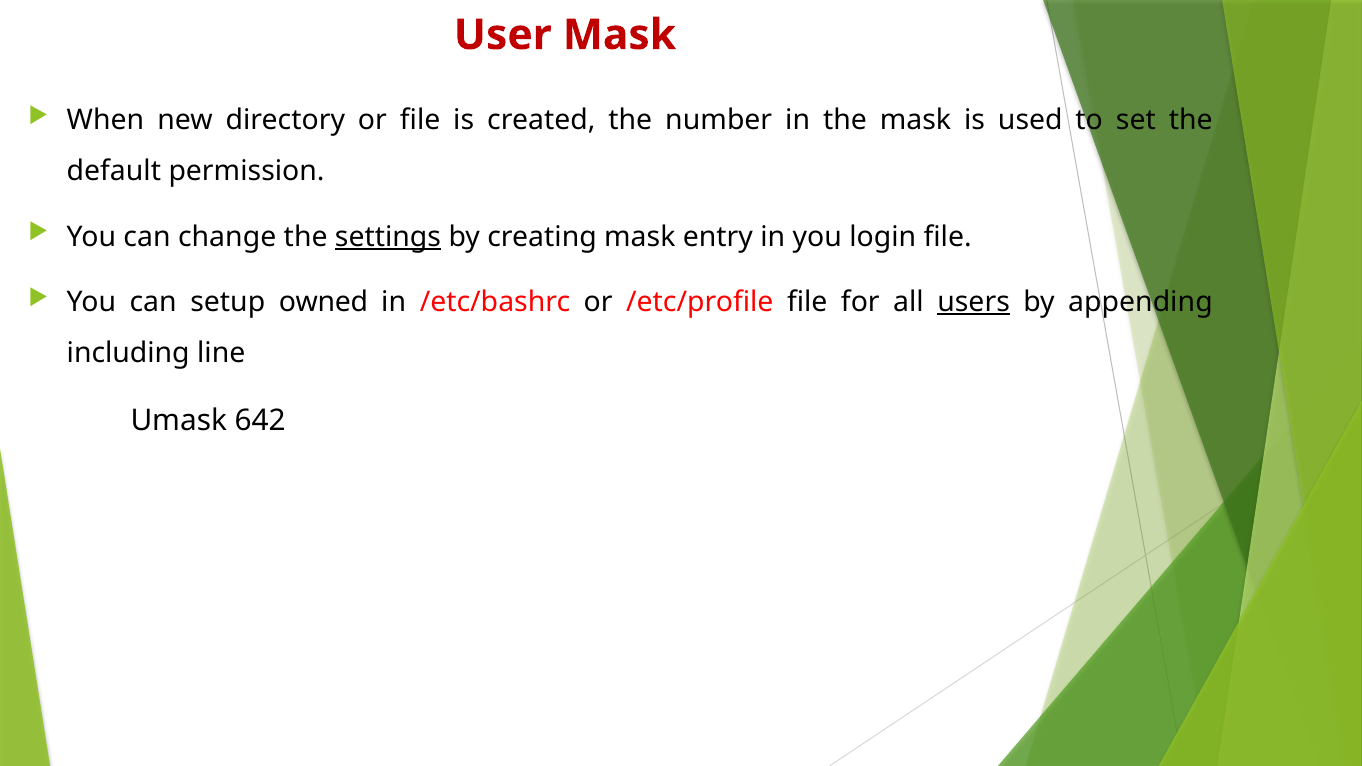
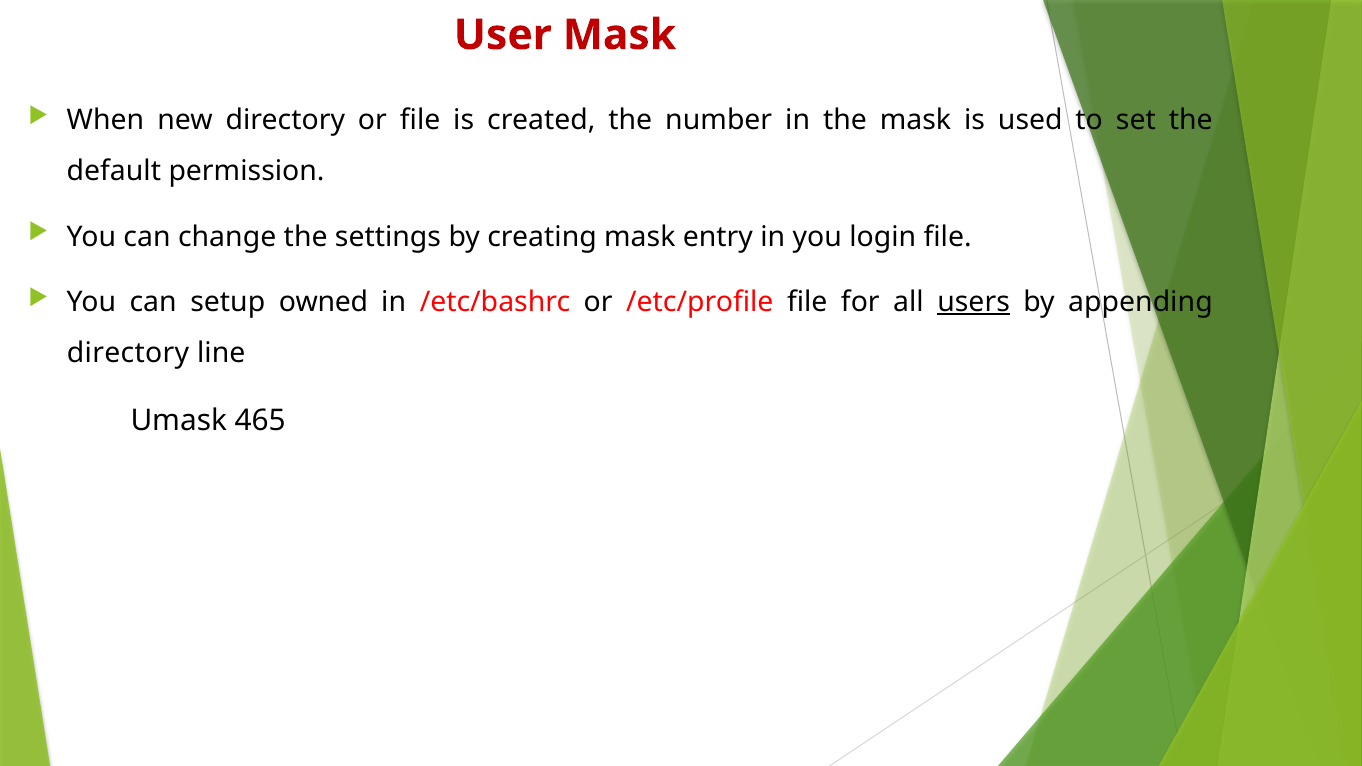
settings underline: present -> none (388, 237)
including: including -> directory (128, 353)
642: 642 -> 465 (260, 420)
